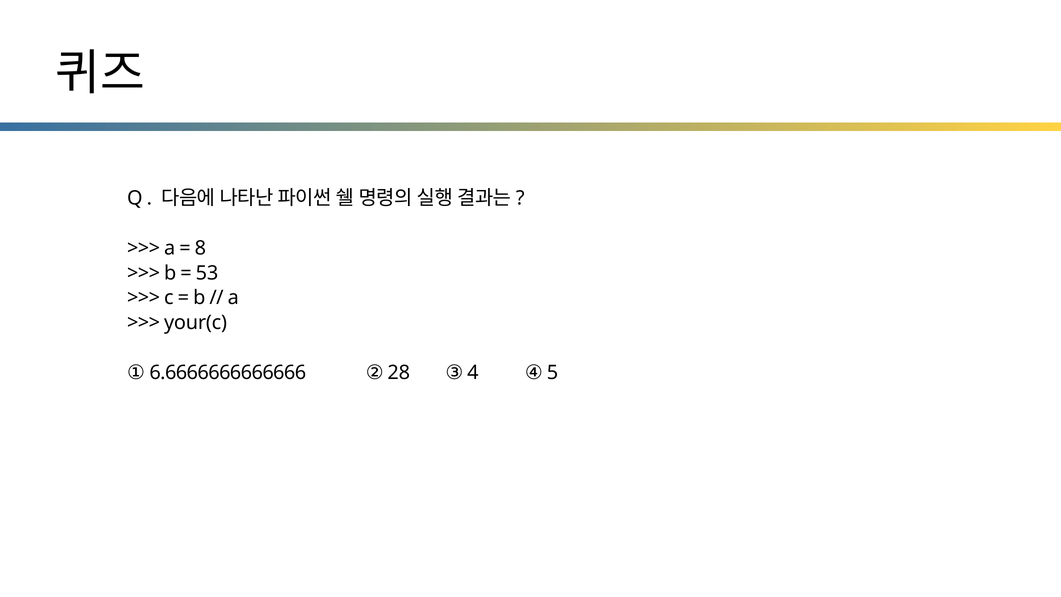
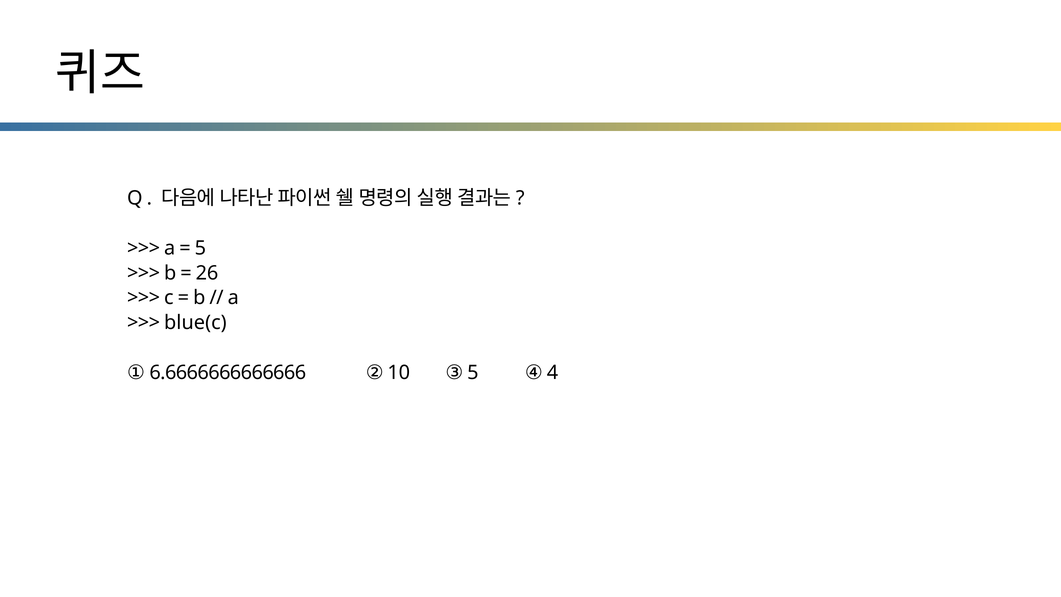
8: 8 -> 5 (200, 248)
53: 53 -> 26 (207, 273)
your(c: your(c -> blue(c (195, 323)
28: 28 -> 10 (399, 373)
② 4: 4 -> 5 (473, 373)
5: 5 -> 4 (552, 373)
